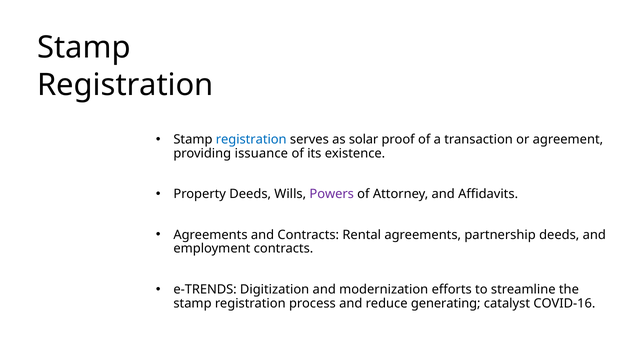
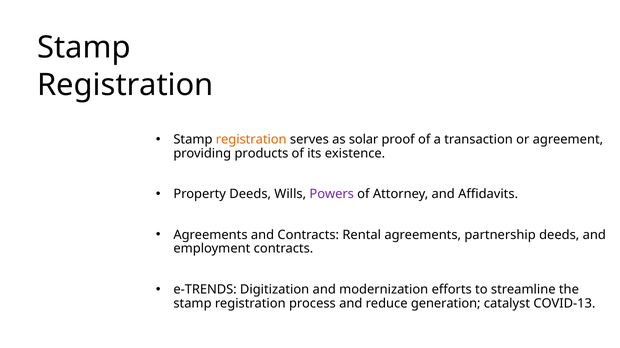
registration colour: blue -> orange (251, 140)
issuance: issuance -> products (261, 154)
generating: generating -> generation (446, 304)
COVID-16: COVID-16 -> COVID-13 (564, 304)
